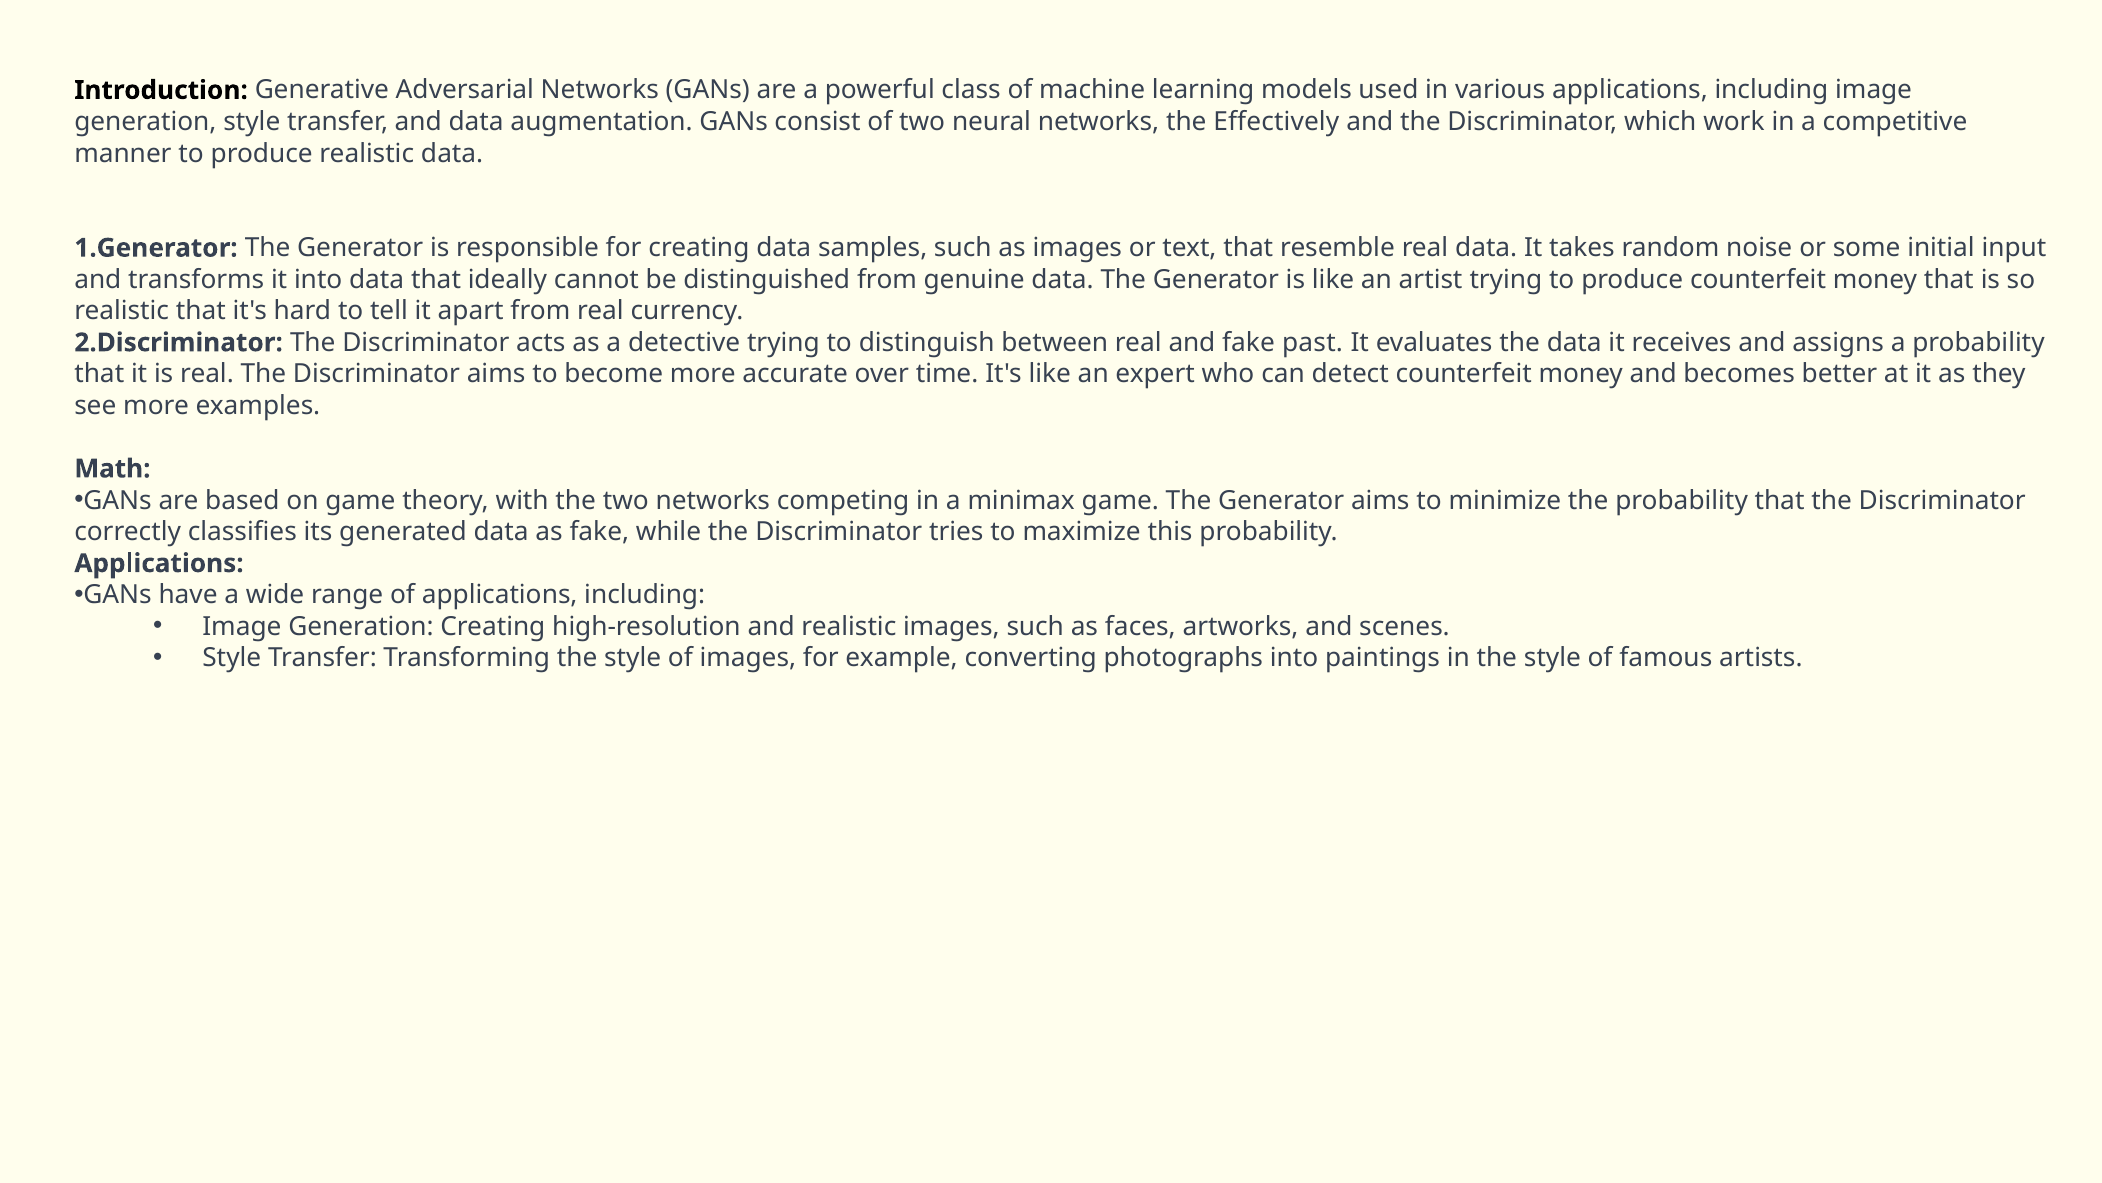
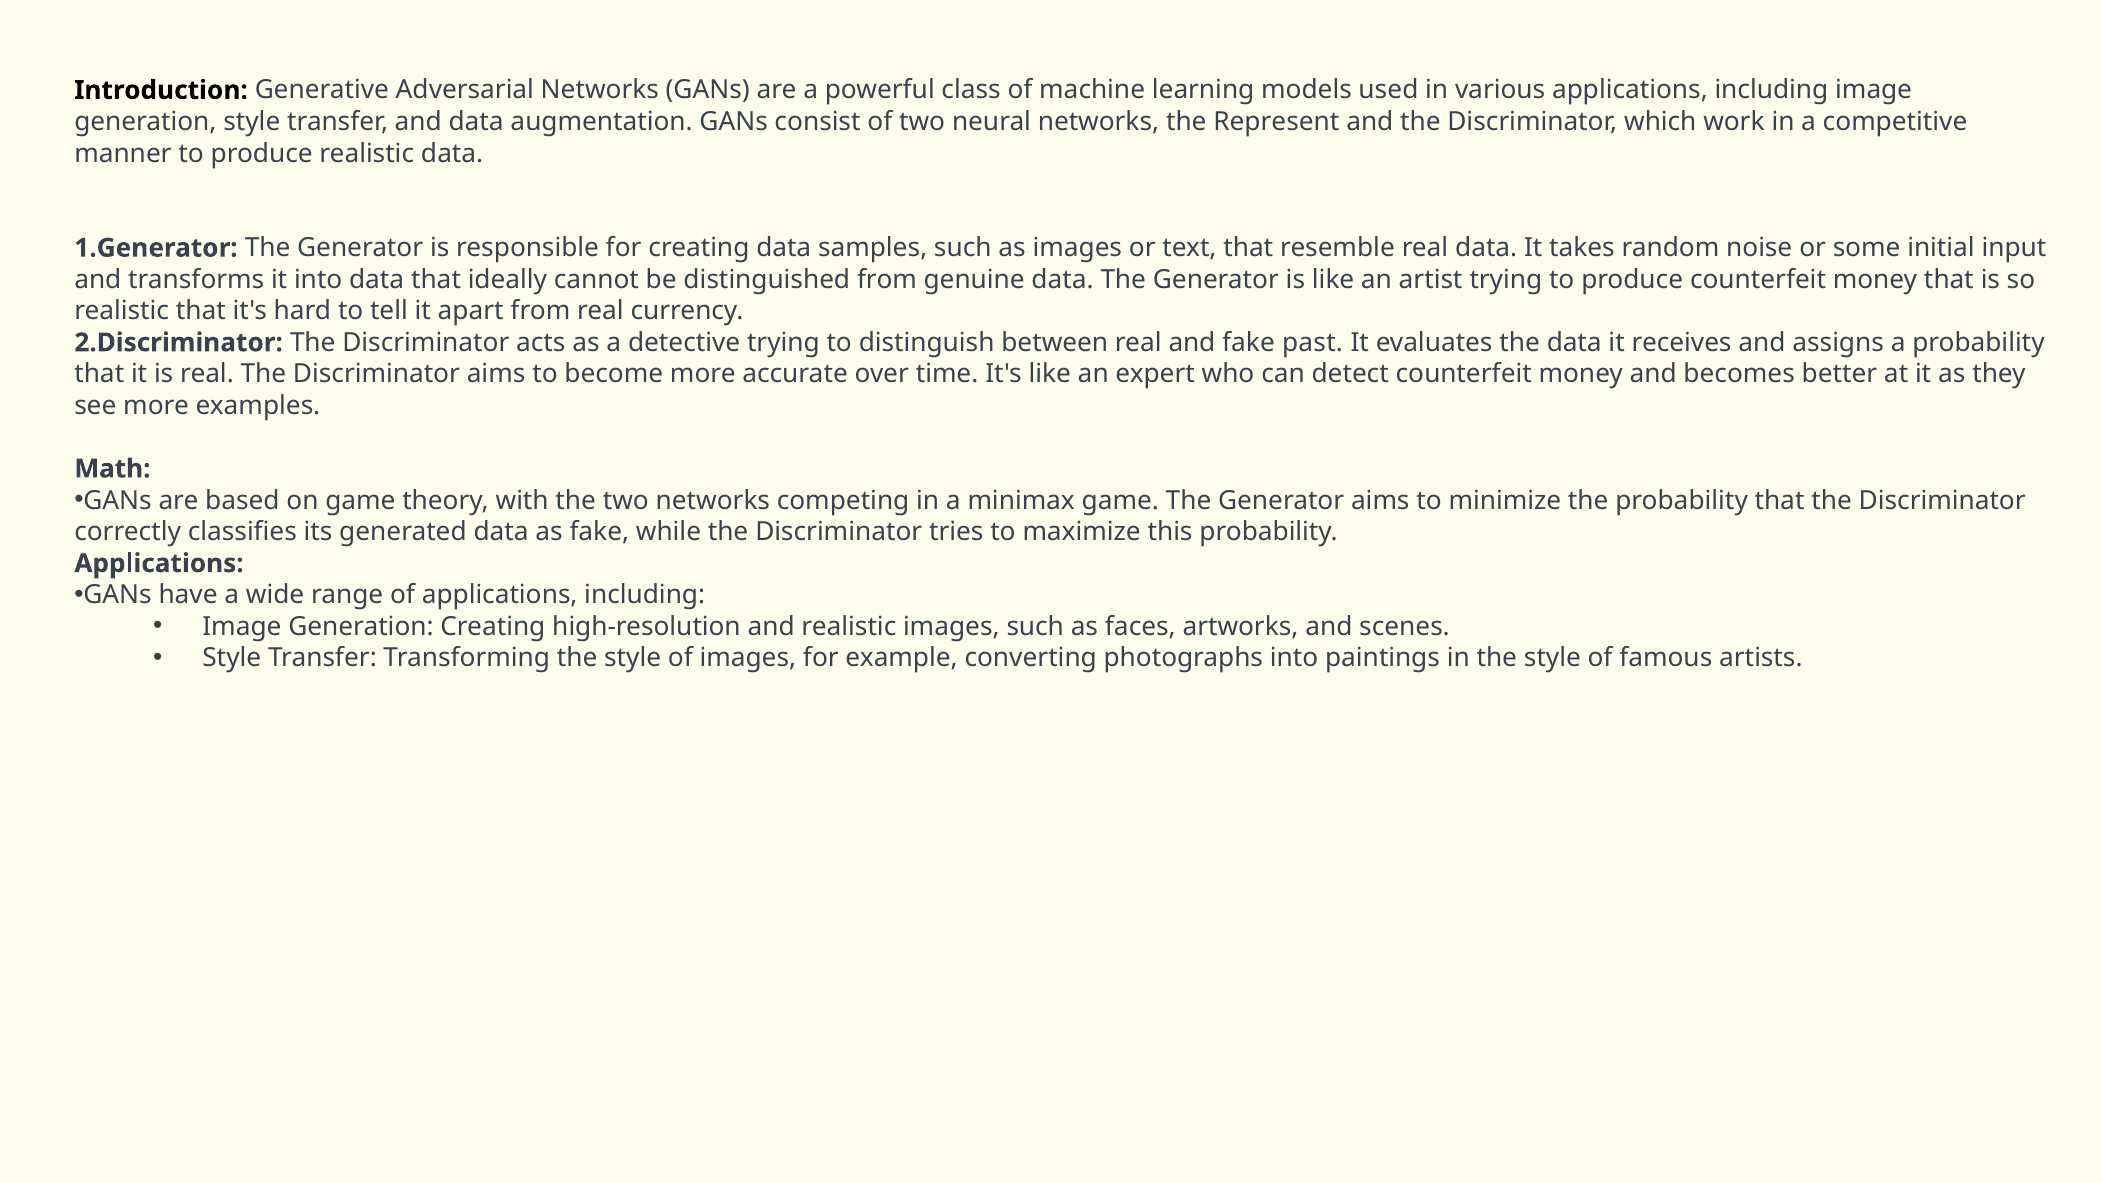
Effectively: Effectively -> Represent (1276, 122)
